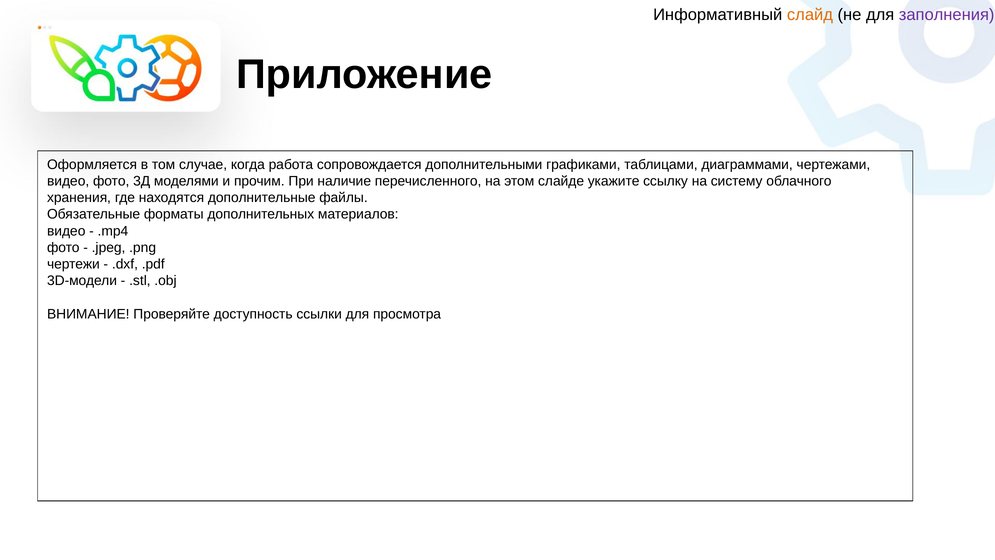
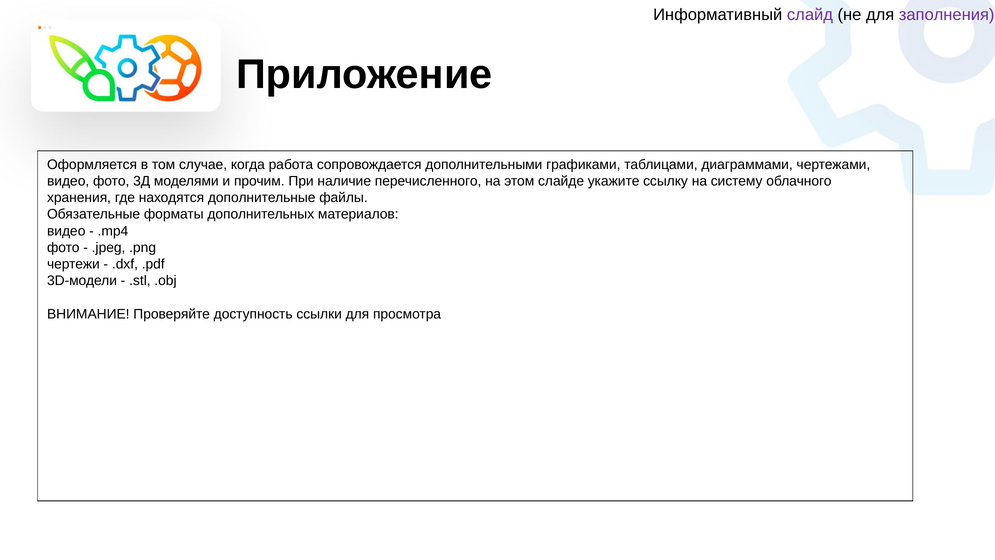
слайд colour: orange -> purple (810, 15)
